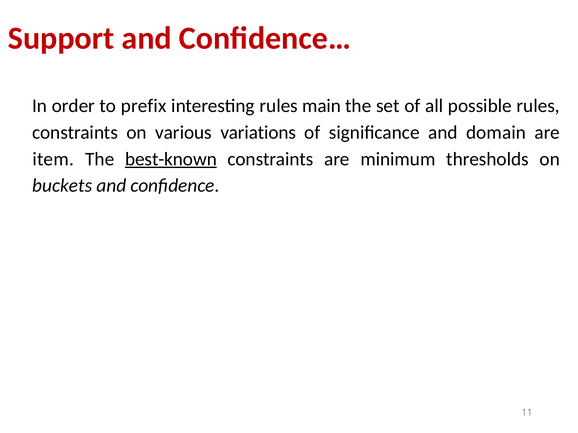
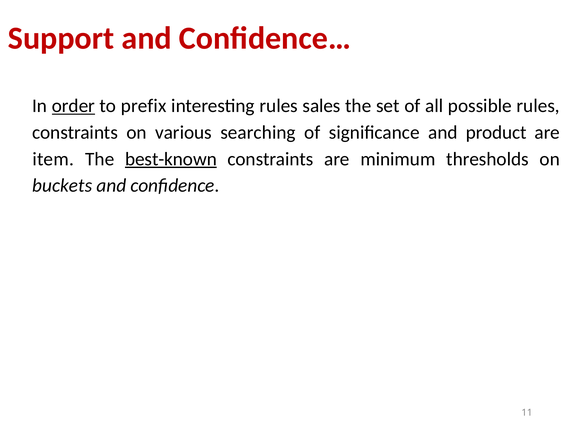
order underline: none -> present (73, 106)
main: main -> sales (322, 106)
variations: variations -> searching (258, 133)
domain: domain -> product (496, 133)
